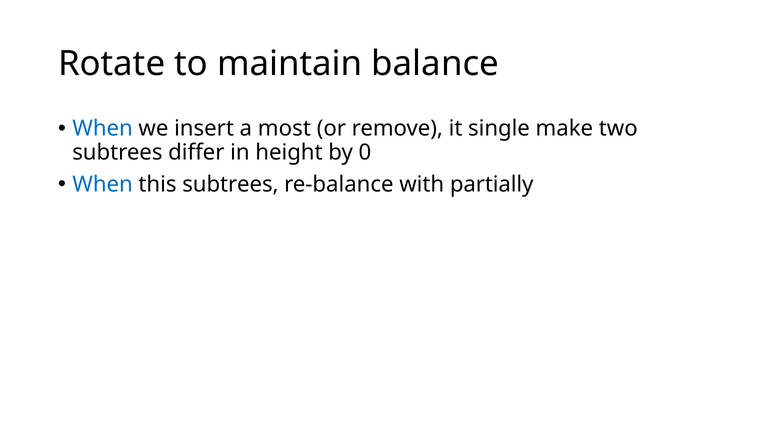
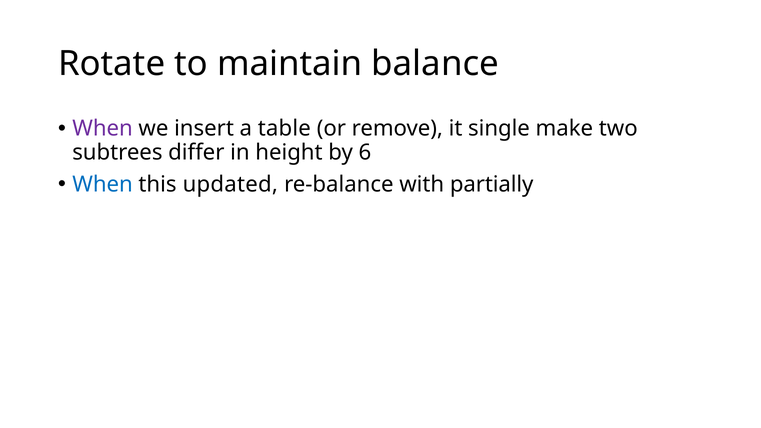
When colour: blue -> purple (103, 129)
most: most -> table (284, 129)
0: 0 -> 6 (365, 153)
this subtrees: subtrees -> updated (230, 185)
